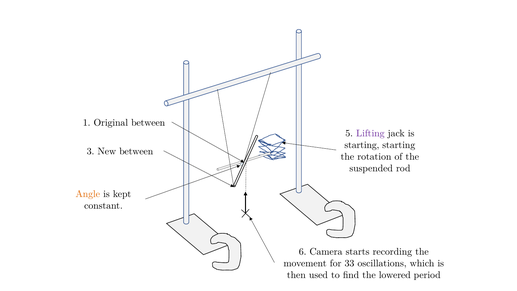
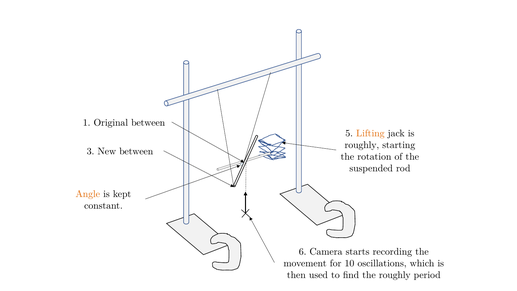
Lifting colour: purple -> orange (370, 133)
starting: starting -> roughly (362, 145)
33: 33 -> 10 (349, 263)
the lowered: lowered -> roughly (395, 275)
